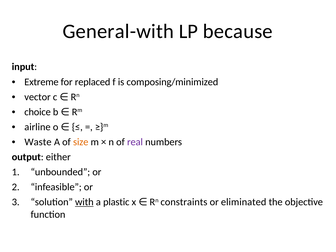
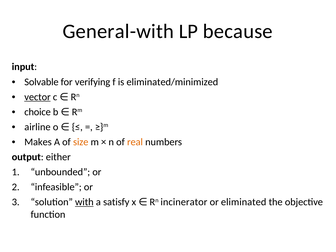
Extreme: Extreme -> Solvable (41, 82)
replaced: replaced -> verifying (93, 82)
composing/minimized: composing/minimized -> eliminated/minimized (172, 82)
vector underline: none -> present (38, 97)
Waste: Waste -> Makes (38, 142)
real colour: purple -> orange (135, 142)
constraints: constraints -> incinerator (184, 202)
plastic: plastic -> satisfy (116, 202)
